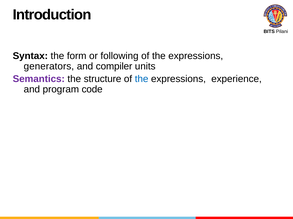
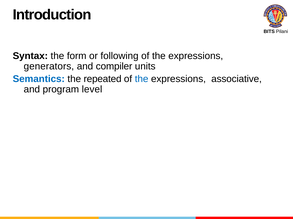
Semantics colour: purple -> blue (39, 79)
structure: structure -> repeated (103, 79)
experience: experience -> associative (237, 79)
code: code -> level (92, 90)
